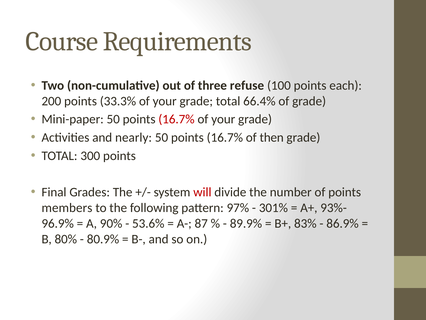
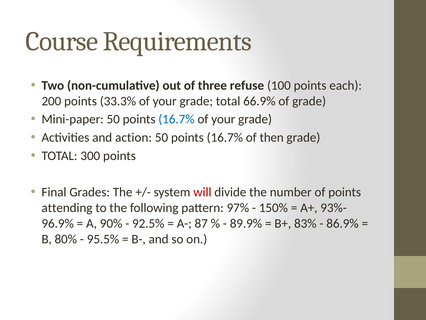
66.4%: 66.4% -> 66.9% (259, 101)
16.7% colour: red -> blue (176, 119)
nearly: nearly -> action (134, 137)
members: members -> attending (67, 208)
301%: 301% -> 150% (273, 208)
53.6%: 53.6% -> 92.5% (148, 223)
80.9%: 80.9% -> 95.5% (103, 239)
